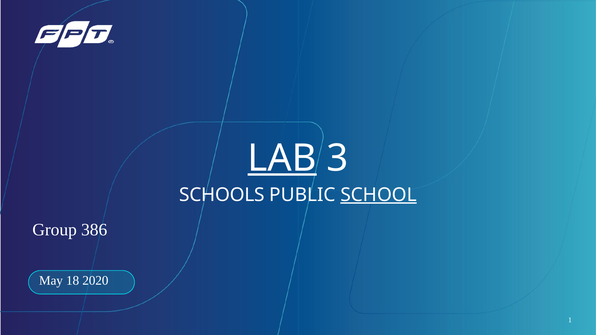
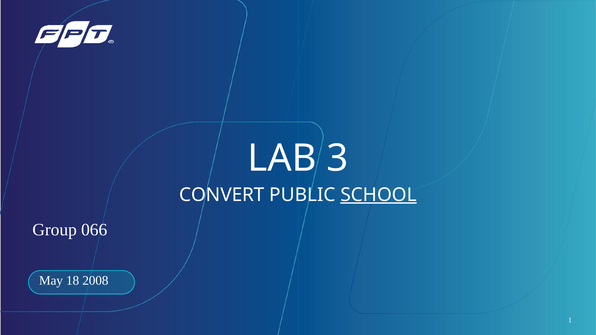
LAB underline: present -> none (282, 158)
SCHOOLS: SCHOOLS -> CONVERT (222, 195)
386: 386 -> 066 (94, 230)
2020: 2020 -> 2008 (95, 281)
